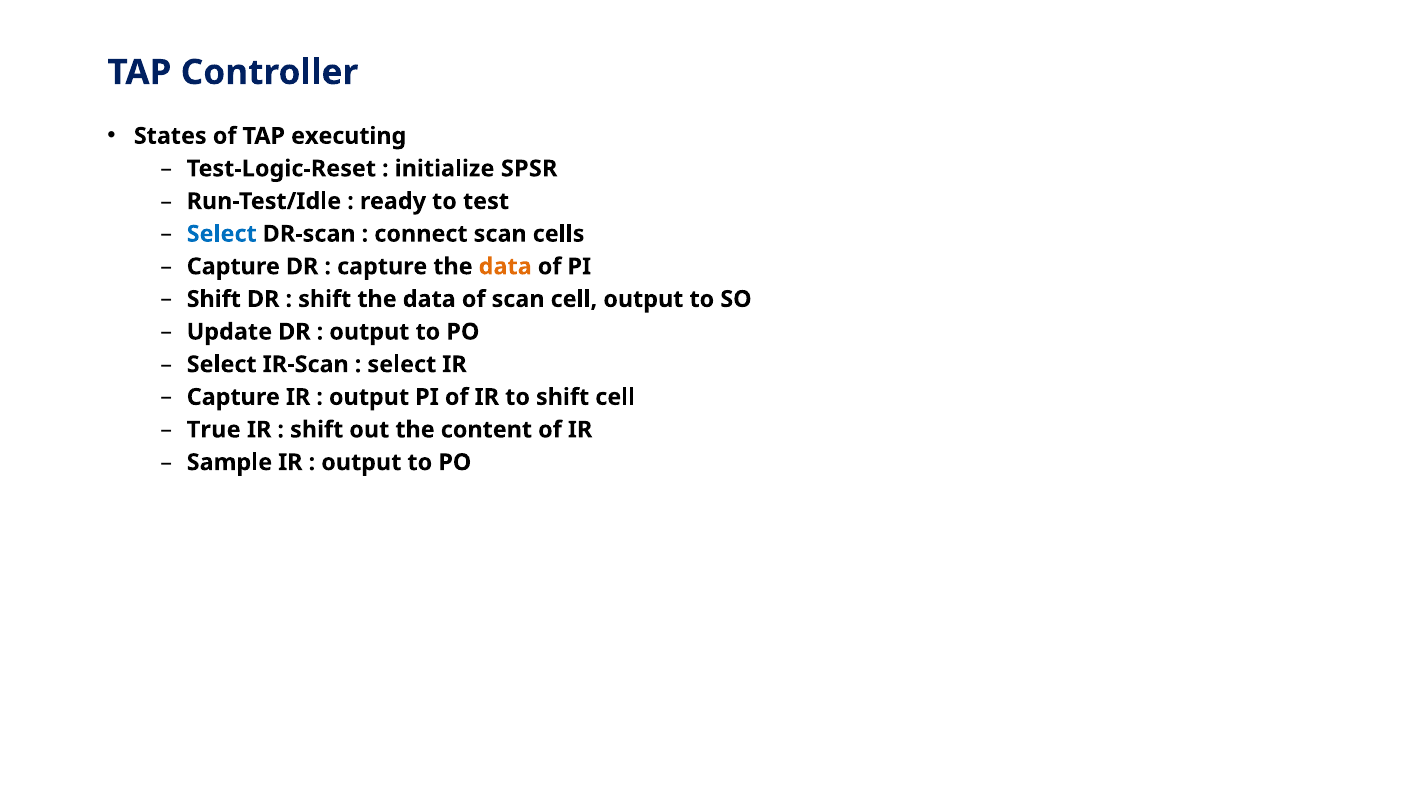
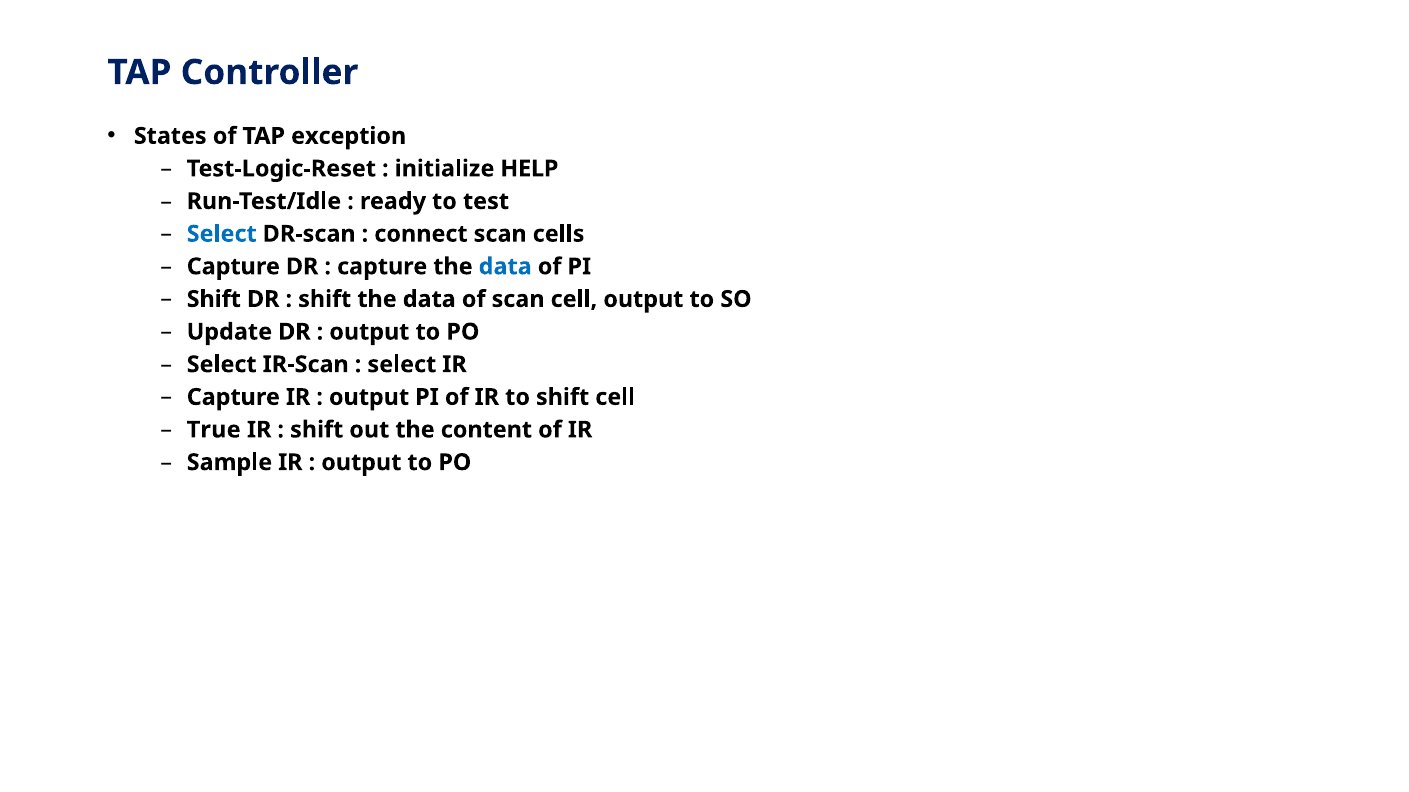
executing: executing -> exception (349, 136)
SPSR: SPSR -> HELP (529, 169)
data colour: orange -> blue (505, 267)
